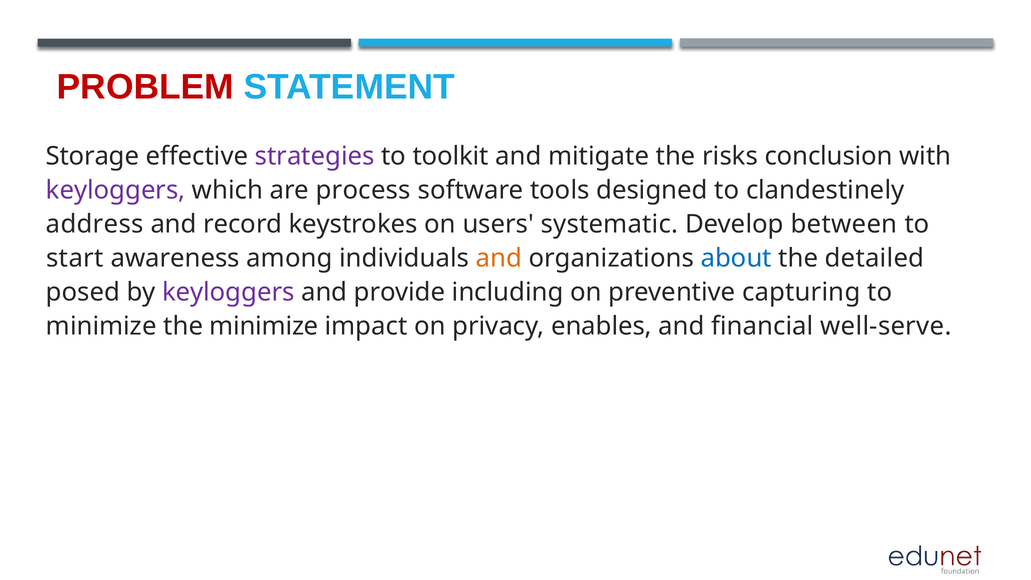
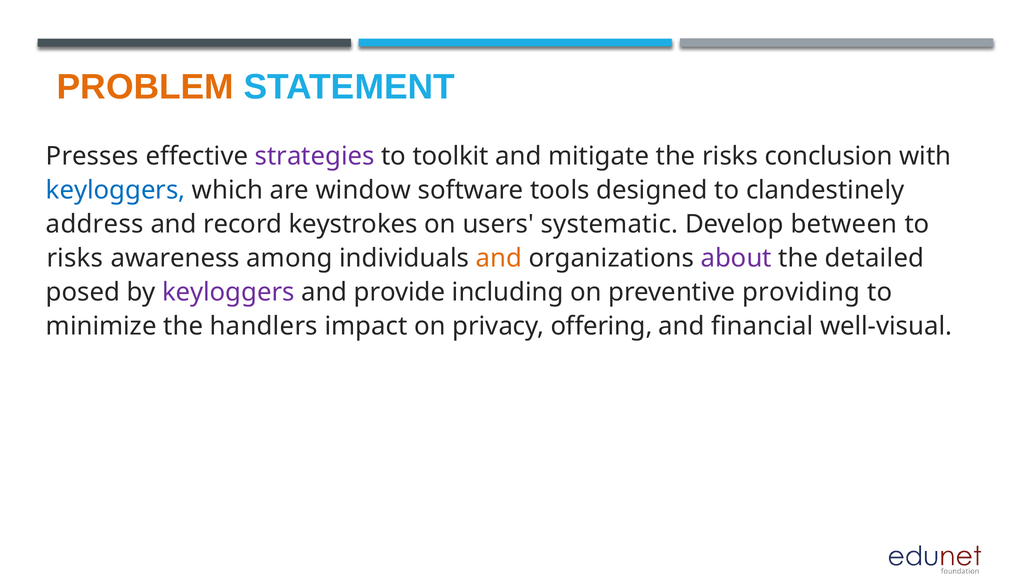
PROBLEM colour: red -> orange (145, 87)
Storage: Storage -> Presses (92, 156)
keyloggers colour: purple -> blue (116, 190)
process: process -> window (363, 190)
start: start -> risks (75, 258)
about colour: blue -> purple (736, 258)
capturing: capturing -> providing (801, 292)
the minimize: minimize -> handlers (264, 326)
enables: enables -> offering (602, 326)
well-serve: well-serve -> well-visual (886, 326)
